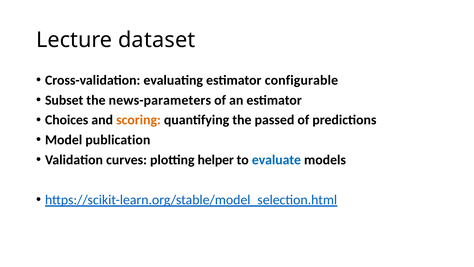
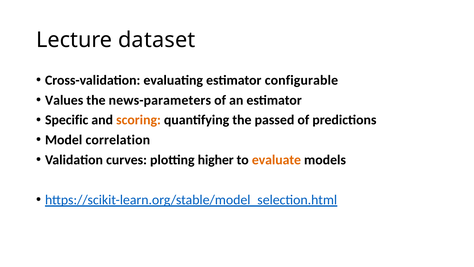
Subset: Subset -> Values (64, 100)
Choices: Choices -> Specific (67, 120)
publication: publication -> correlation (118, 140)
helper: helper -> higher (216, 160)
evaluate colour: blue -> orange (276, 160)
